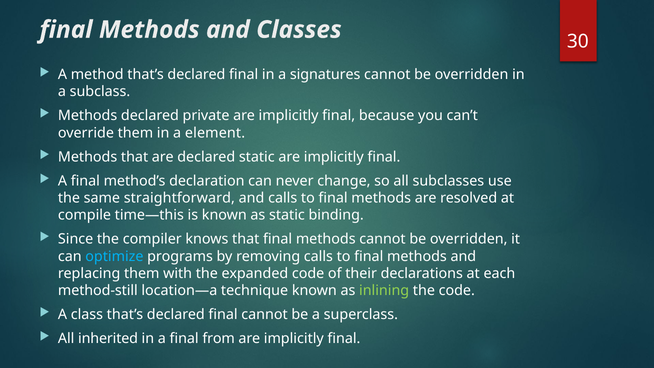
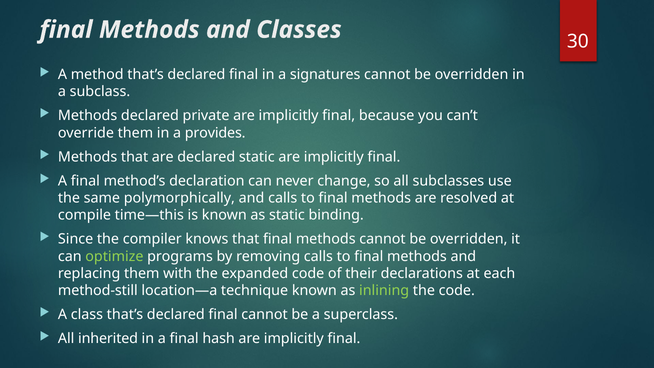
element: element -> provides (215, 133)
straightforward: straightforward -> polymorphically (179, 198)
optimize colour: light blue -> light green (114, 256)
from: from -> hash (219, 339)
